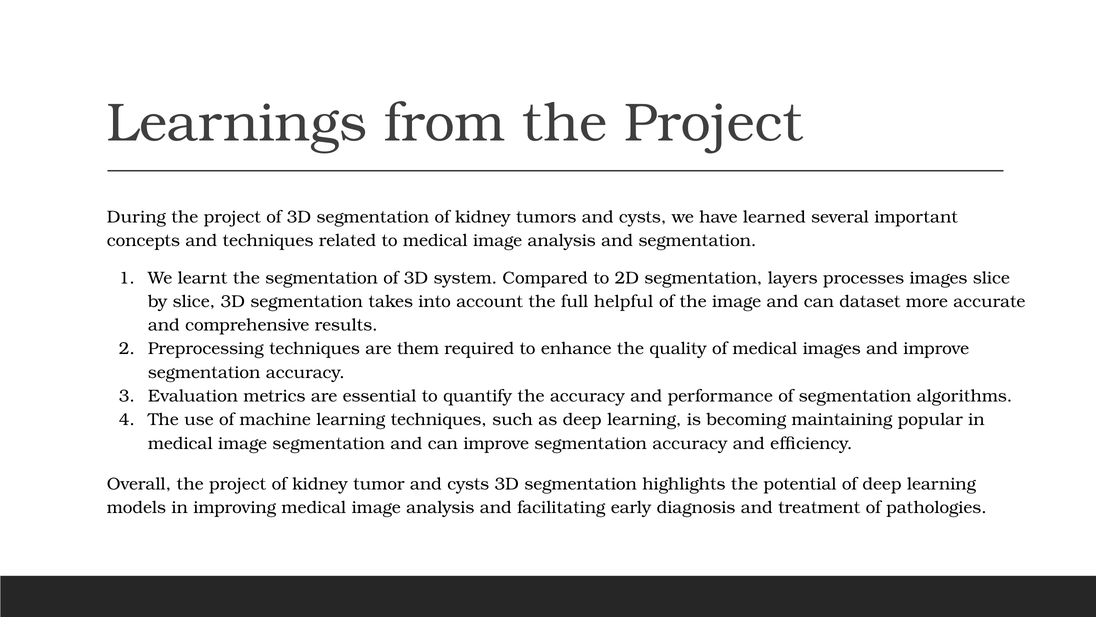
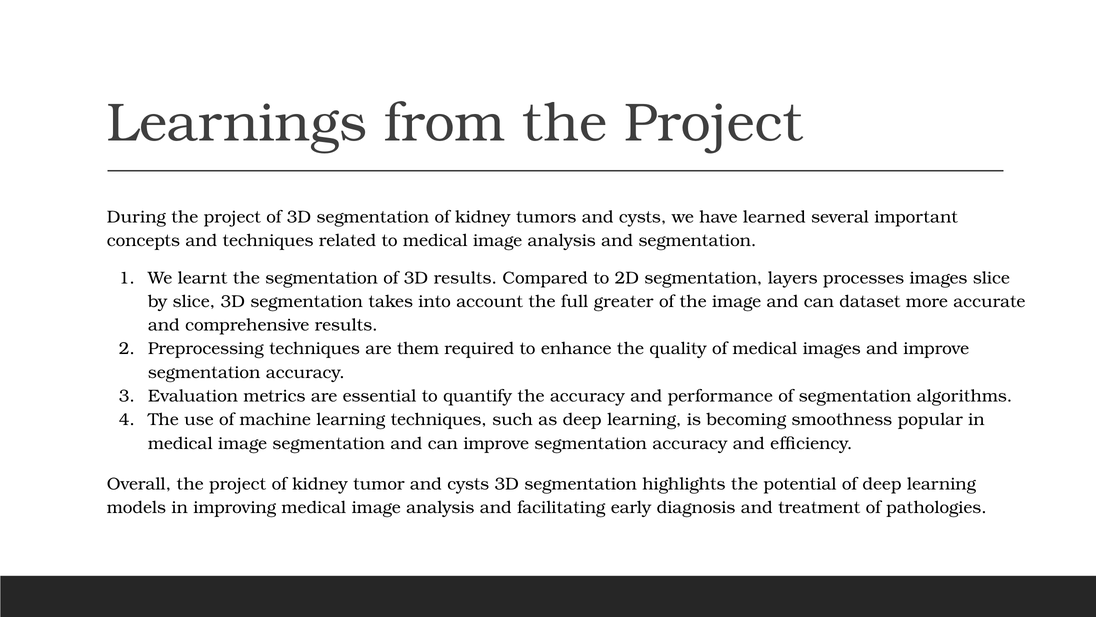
3D system: system -> results (465, 278)
helpful: helpful -> greater (624, 301)
maintaining: maintaining -> smoothness (842, 419)
